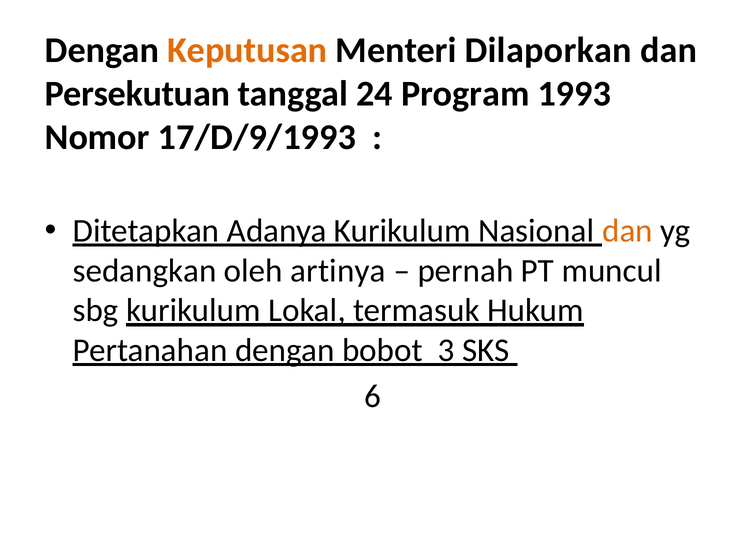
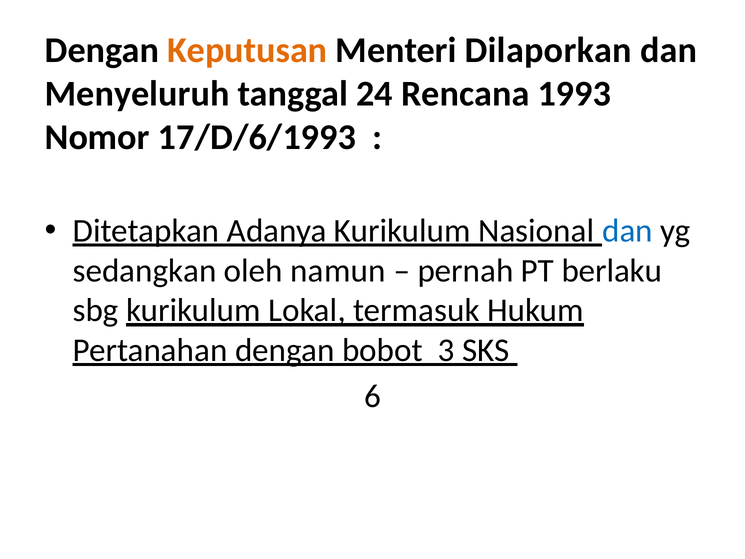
Persekutuan: Persekutuan -> Menyeluruh (137, 94)
Program: Program -> Rencana (465, 94)
17/D/9/1993: 17/D/9/1993 -> 17/D/6/1993 (257, 137)
dan colour: orange -> blue (628, 231)
artinya: artinya -> namun (338, 271)
muncul: muncul -> berlaku (612, 271)
